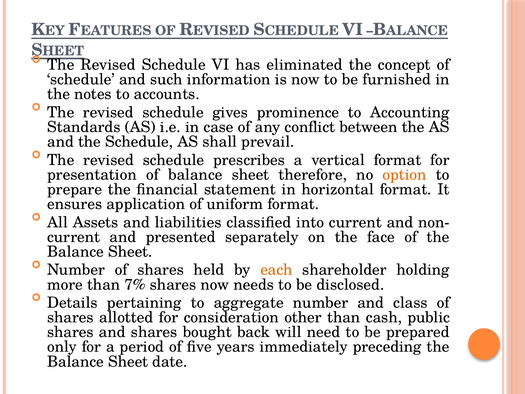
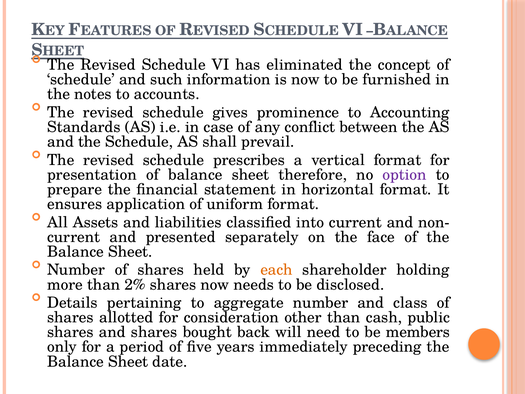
option colour: orange -> purple (405, 175)
7%: 7% -> 2% (135, 284)
prepared: prepared -> members (418, 332)
